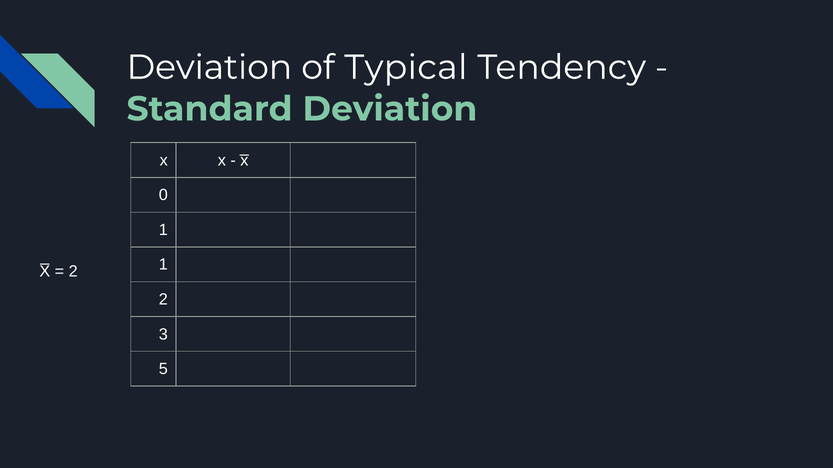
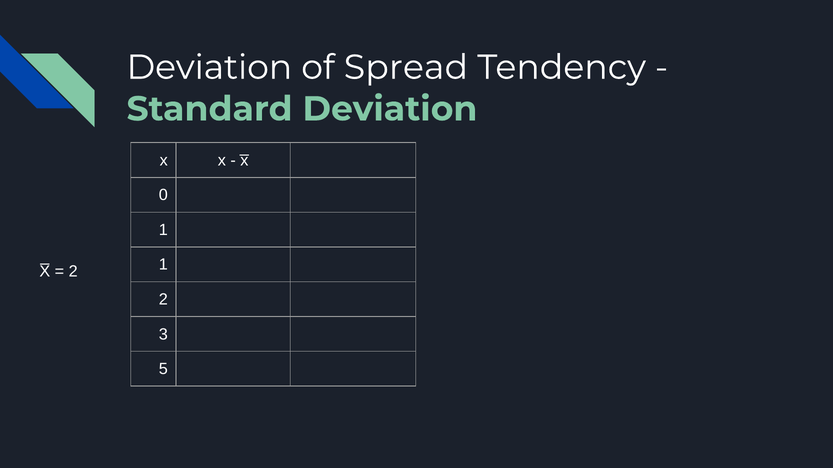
Typical: Typical -> Spread (406, 67)
